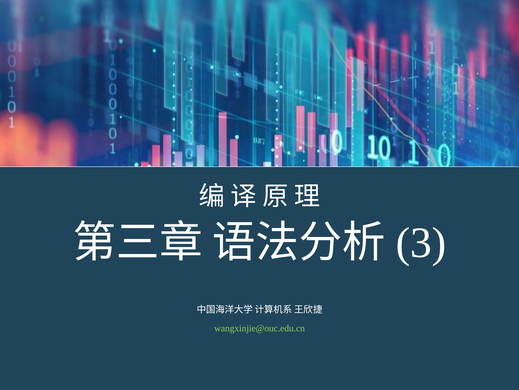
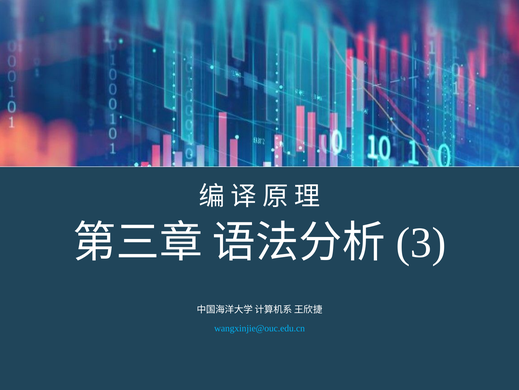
wangxinjie@ouc.edu.cn colour: light green -> light blue (260, 328)
